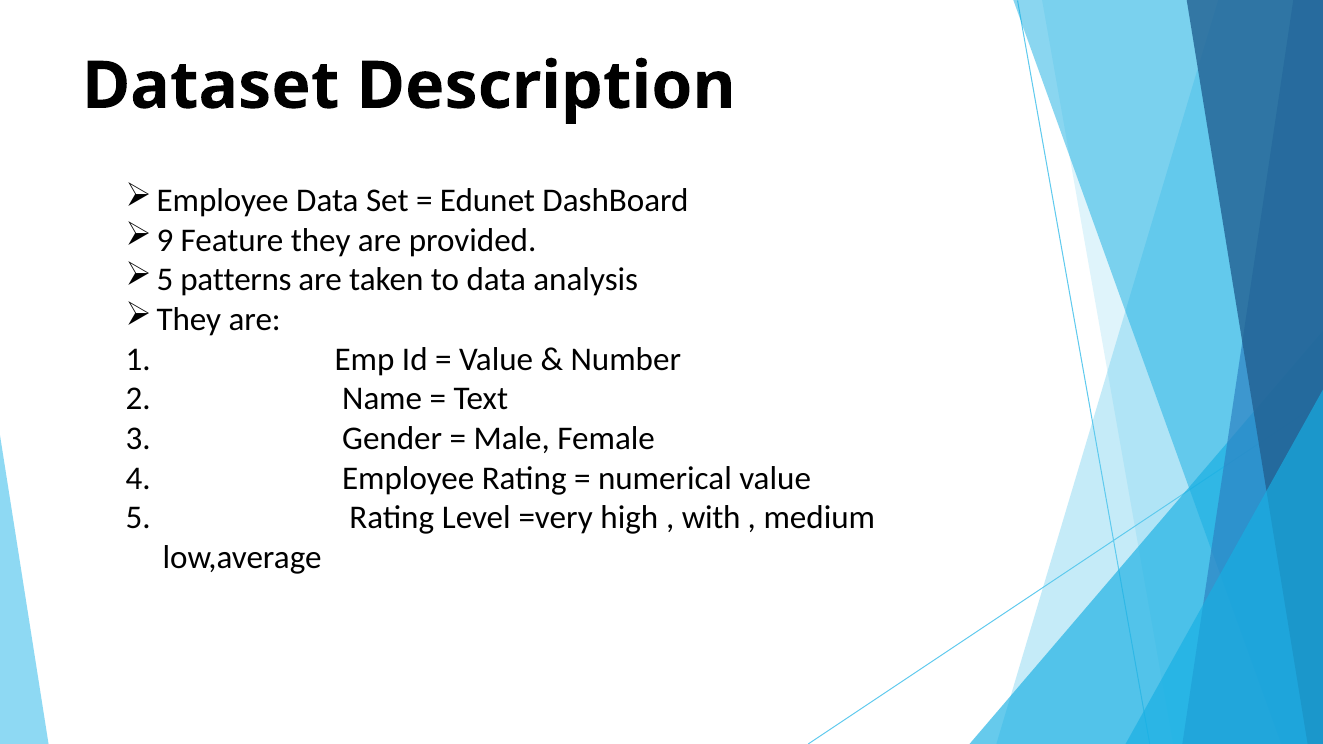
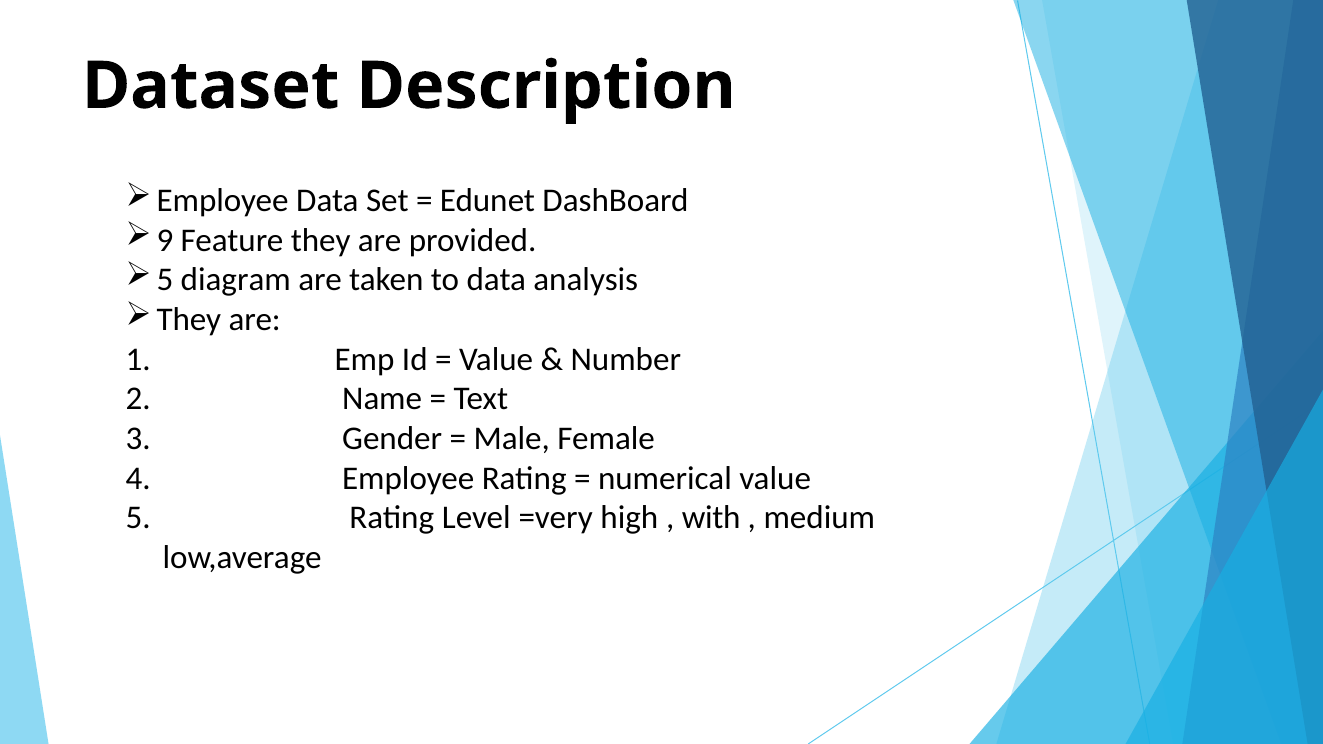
patterns: patterns -> diagram (236, 280)
